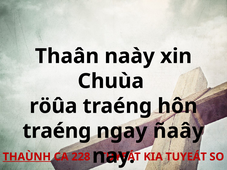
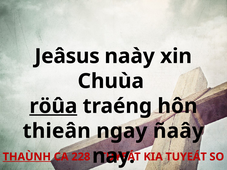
Thaân: Thaân -> Jeâsus (67, 56)
röûa underline: none -> present (53, 106)
traéng: traéng -> thieân (57, 131)
